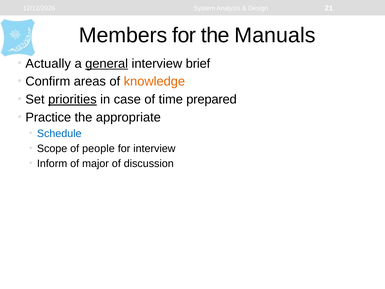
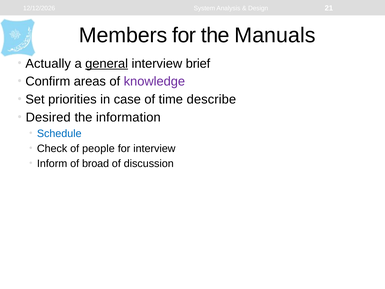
knowledge colour: orange -> purple (154, 81)
priorities underline: present -> none (72, 99)
prepared: prepared -> describe (211, 99)
Practice: Practice -> Desired (48, 117)
appropriate: appropriate -> information (128, 117)
Scope: Scope -> Check (52, 148)
major: major -> broad (96, 163)
